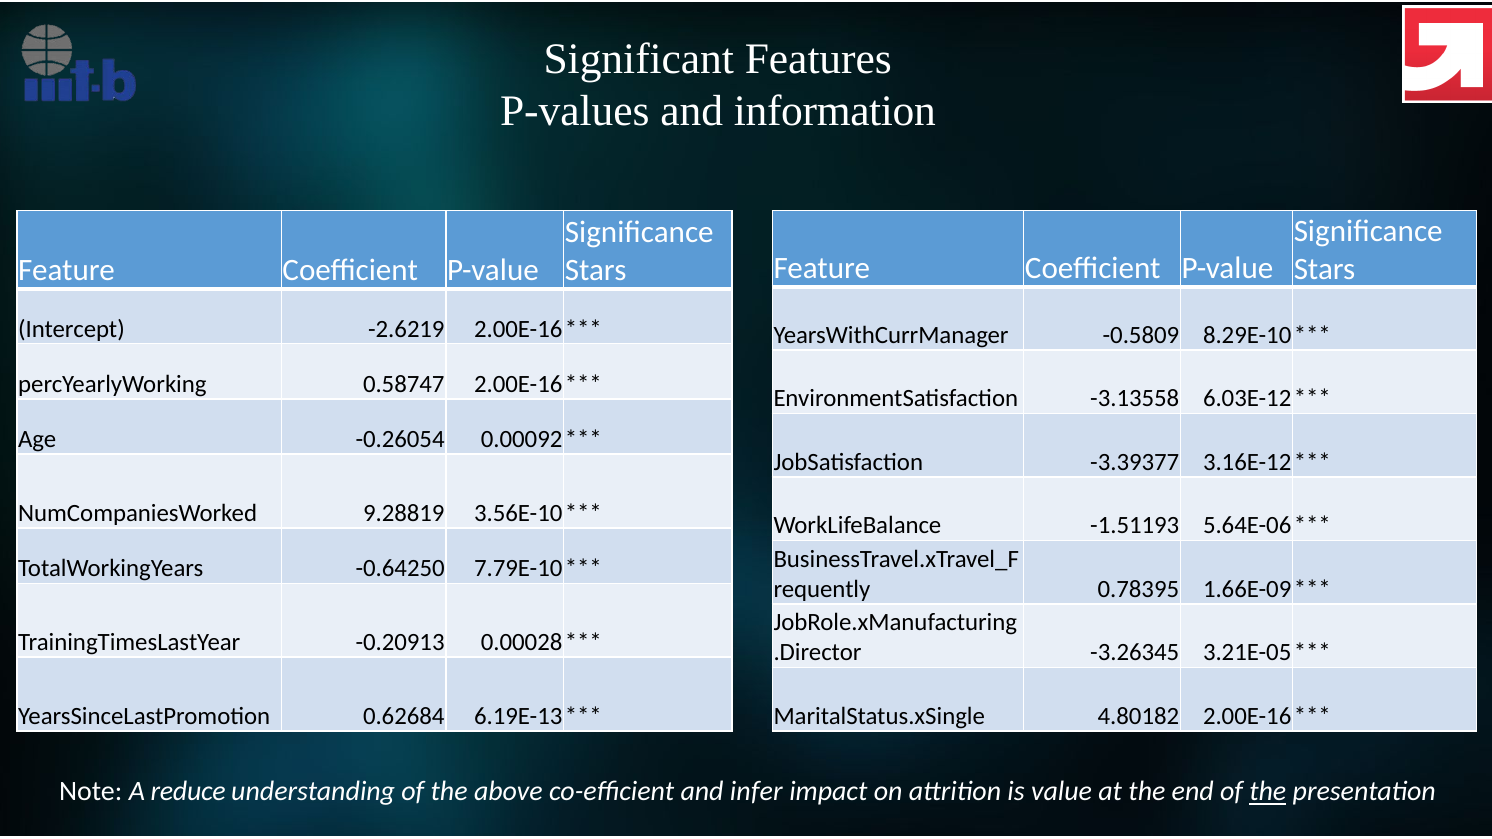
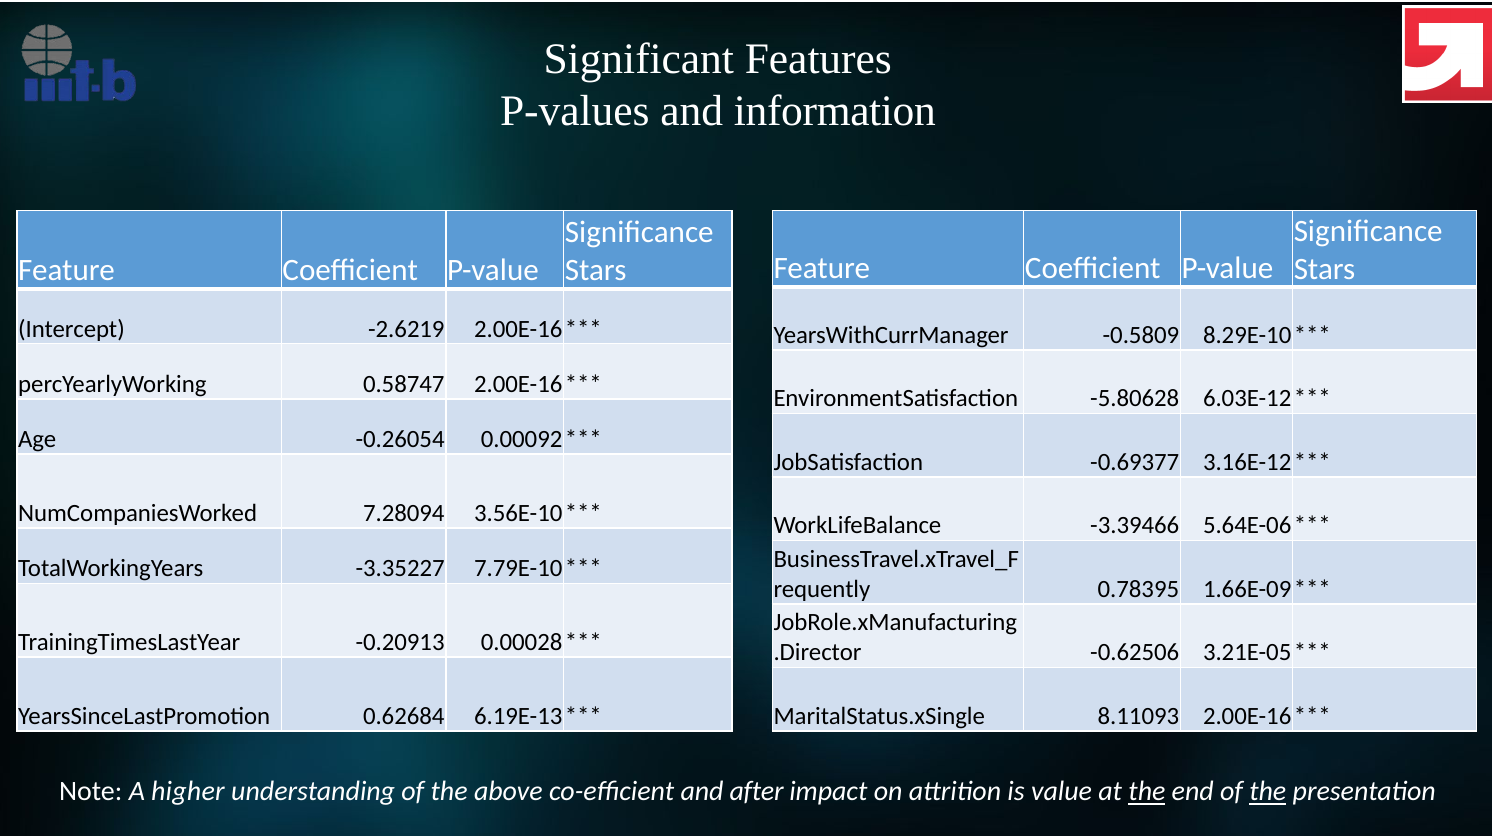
-3.13558: -3.13558 -> -5.80628 (1135, 399)
-3.39377: -3.39377 -> -0.69377 (1135, 462)
9.28819: 9.28819 -> 7.28094 (404, 513)
-1.51193: -1.51193 -> -3.39466 (1135, 526)
-0.64250: -0.64250 -> -3.35227 (400, 568)
-3.26345: -3.26345 -> -0.62506 (1135, 653)
4.80182: 4.80182 -> 8.11093 (1138, 716)
reduce: reduce -> higher (188, 792)
infer: infer -> after (757, 792)
the underline: none -> present (1147, 792)
